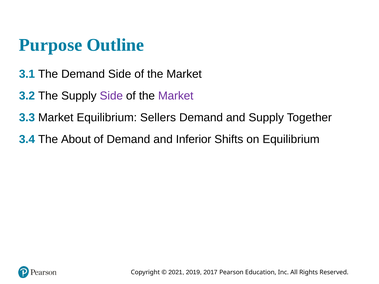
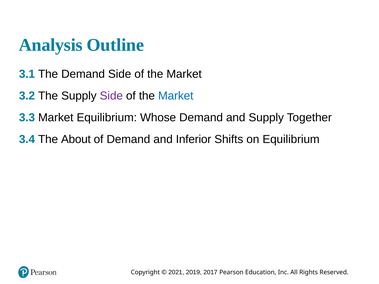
Purpose: Purpose -> Analysis (51, 45)
Market colour: purple -> blue (176, 96)
Sellers: Sellers -> Whose (158, 118)
